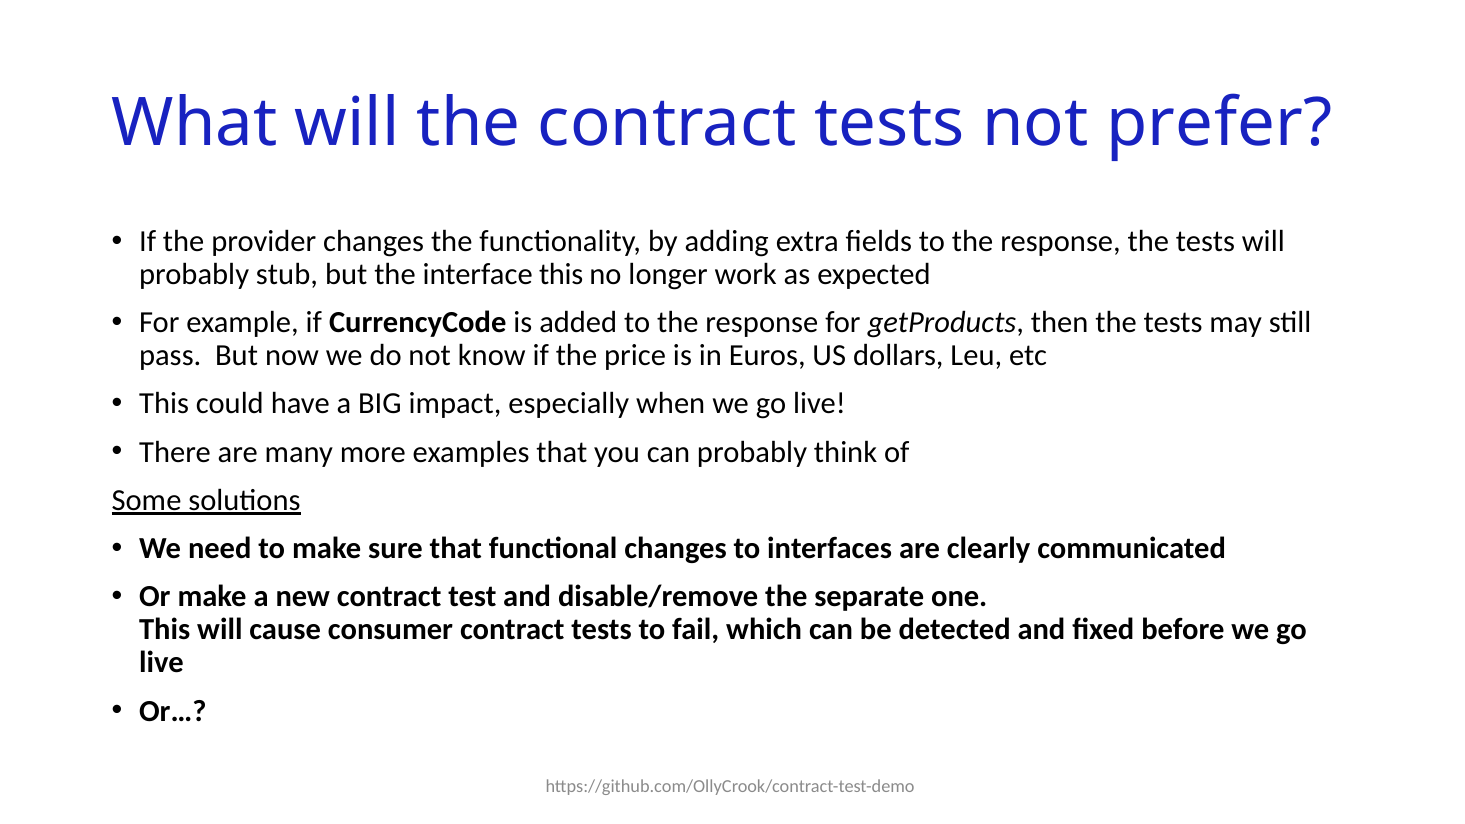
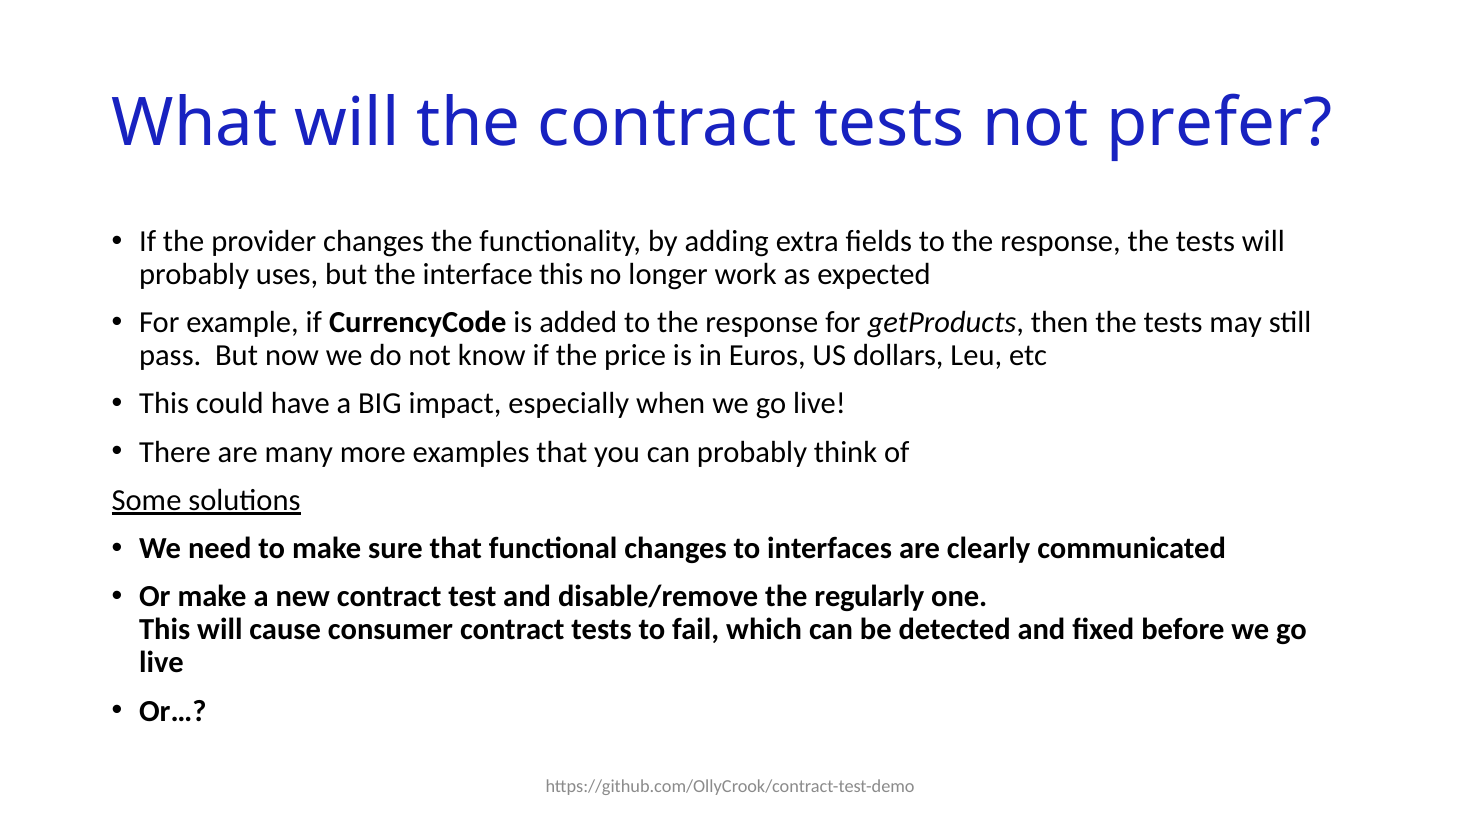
stub: stub -> uses (287, 274)
separate: separate -> regularly (869, 597)
